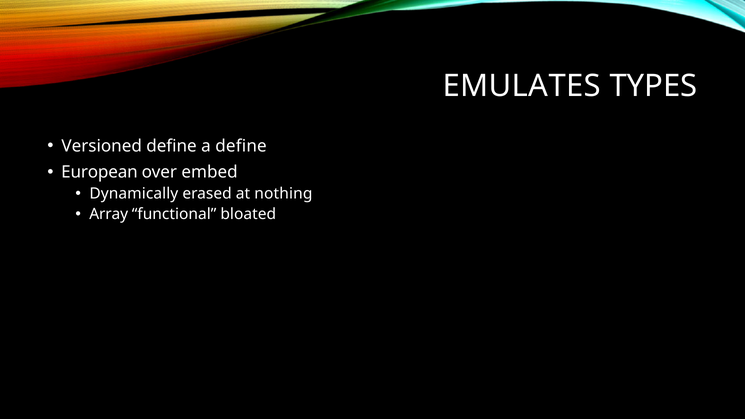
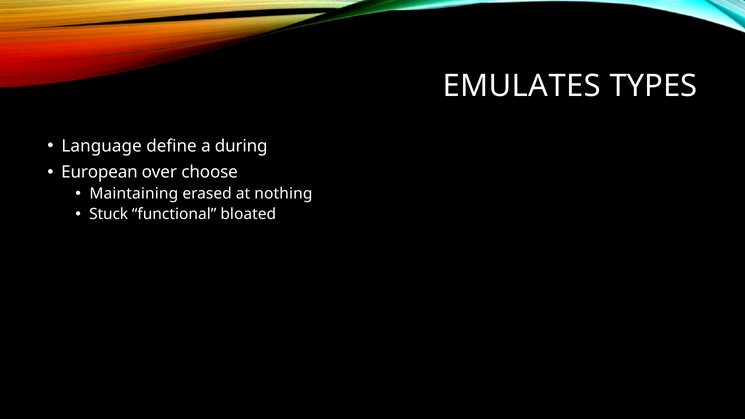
Versioned: Versioned -> Language (102, 146)
a define: define -> during (241, 146)
embed: embed -> choose (210, 172)
Dynamically: Dynamically -> Maintaining (134, 194)
Array: Array -> Stuck (109, 214)
